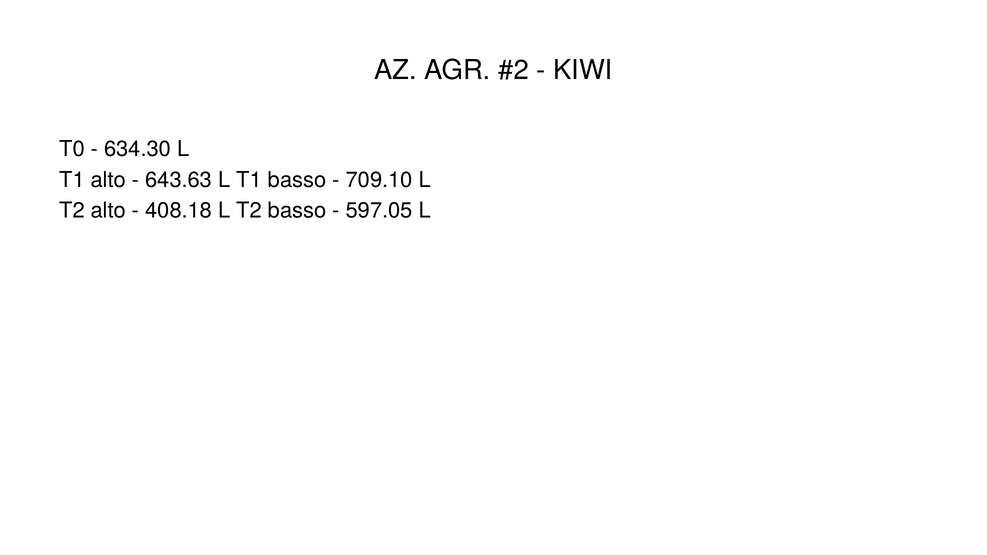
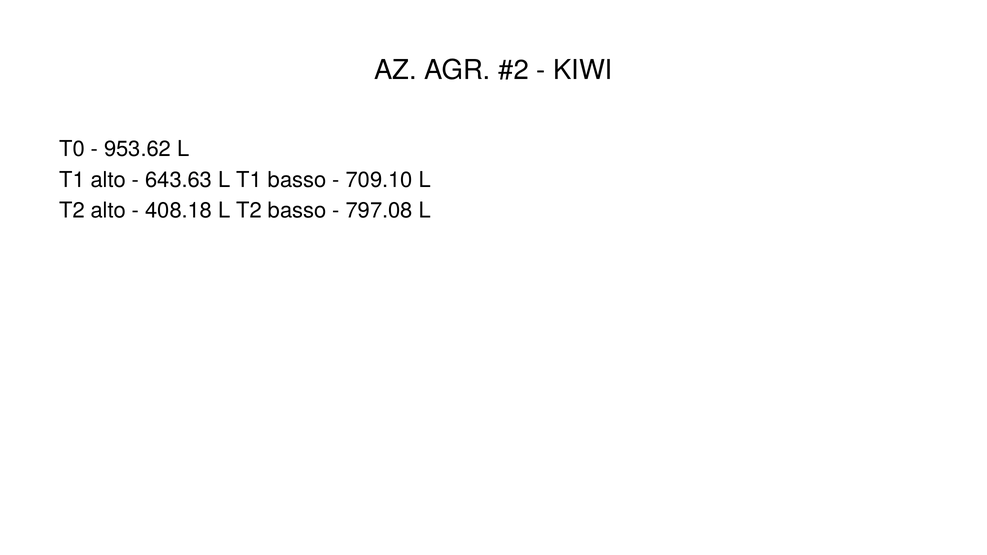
634.30: 634.30 -> 953.62 (138, 149)
597.05: 597.05 -> 797.08 (379, 211)
